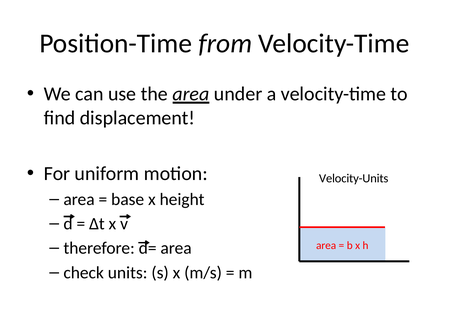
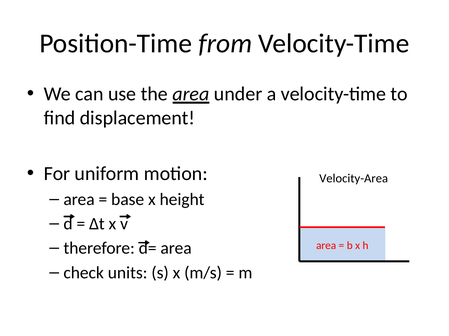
Velocity-Units: Velocity-Units -> Velocity-Area (354, 179)
